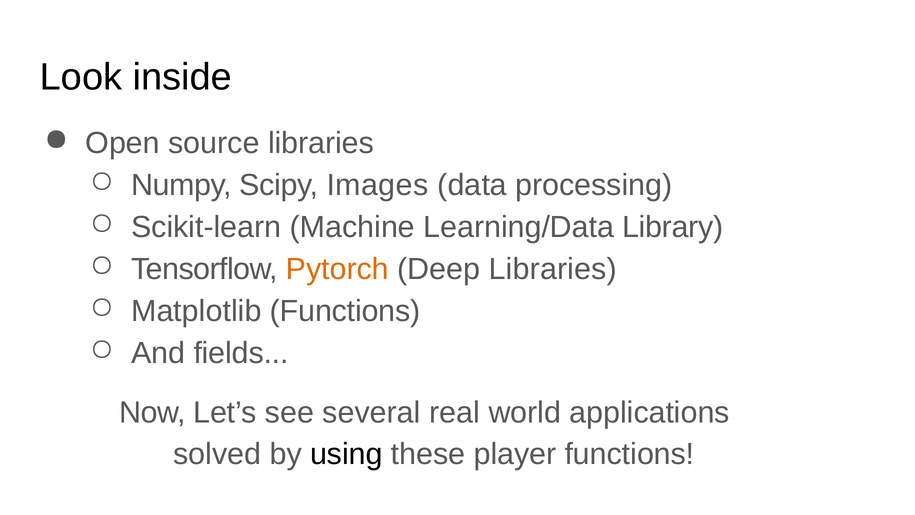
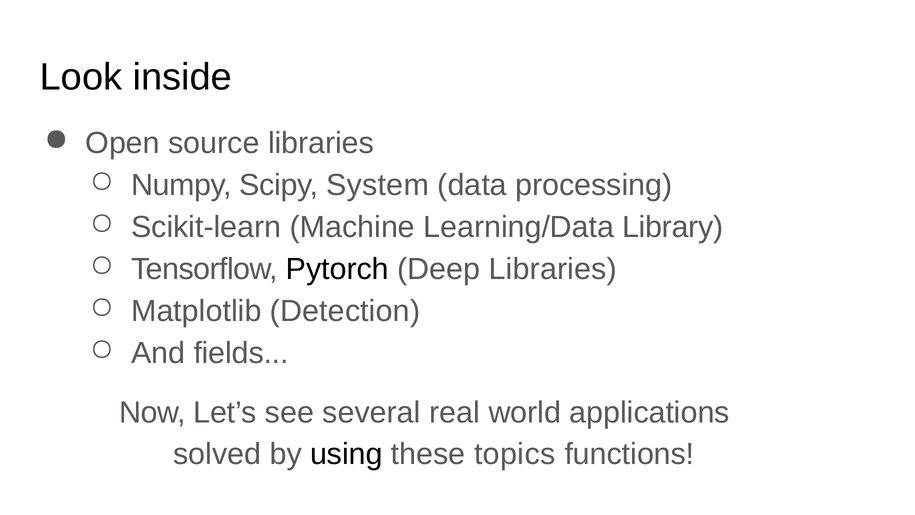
Images: Images -> System (378, 185)
Pytorch colour: orange -> black (337, 269)
Matplotlib Functions: Functions -> Detection (345, 311)
player: player -> topics (515, 454)
